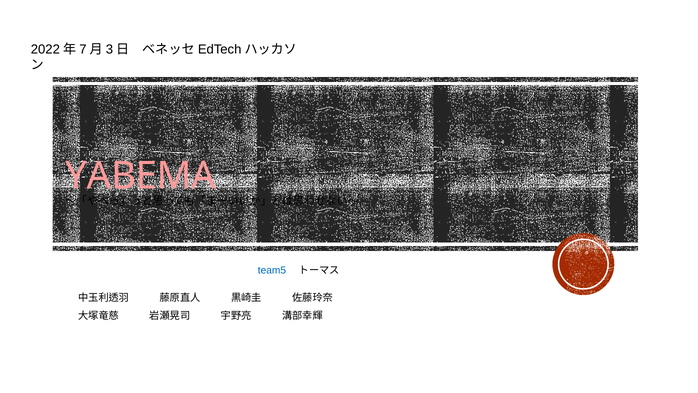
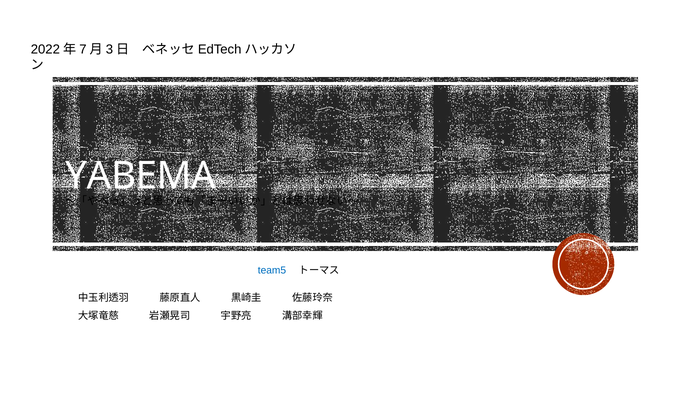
YABEMA colour: pink -> white (141, 176)
